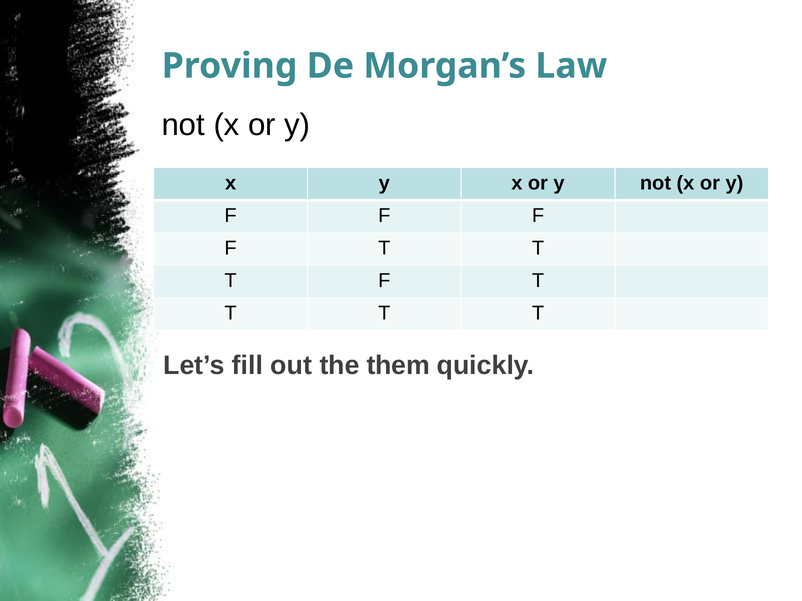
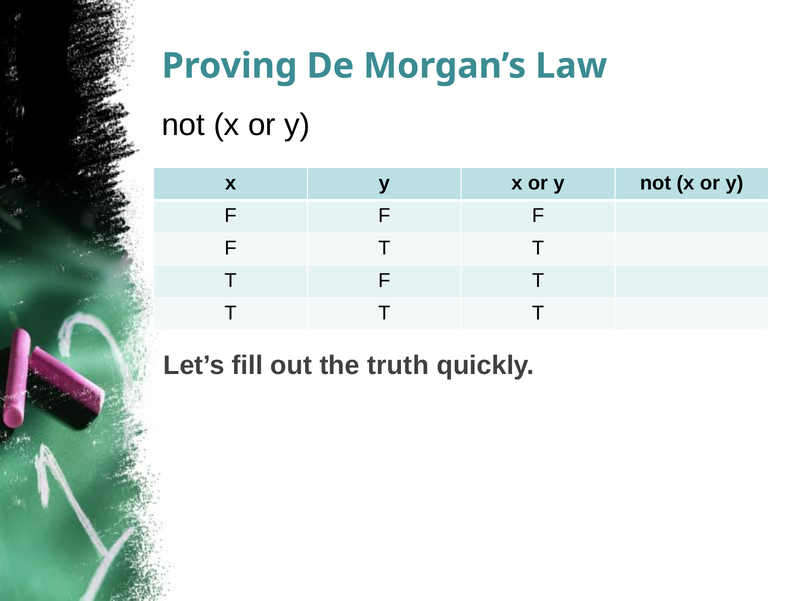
them: them -> truth (398, 366)
